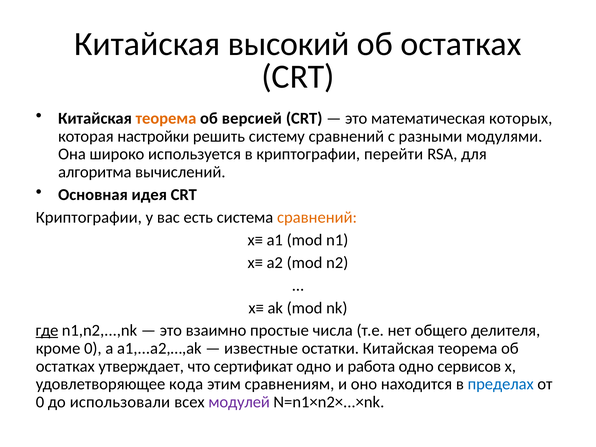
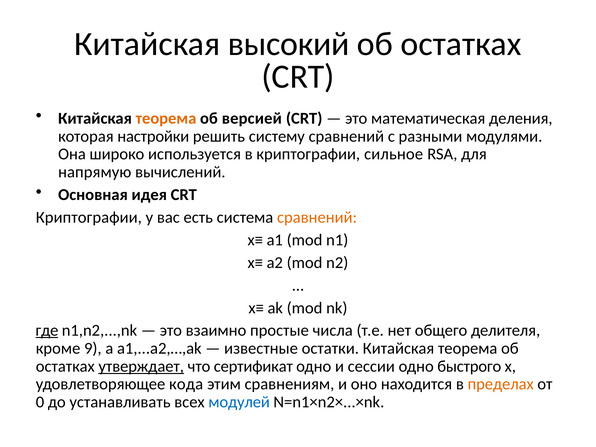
которых: которых -> деления (521, 118)
перейти: перейти -> сильное (394, 154)
алгоритма: алгоритма -> напрямую (95, 172)
кроме 0: 0 -> 9 (93, 348)
утверждает underline: none -> present (141, 366)
работа: работа -> сессии (371, 366)
сервисов: сервисов -> быстрого (469, 366)
пределах colour: blue -> orange (501, 384)
использовали: использовали -> устанавливать (120, 402)
модулей colour: purple -> blue (239, 402)
